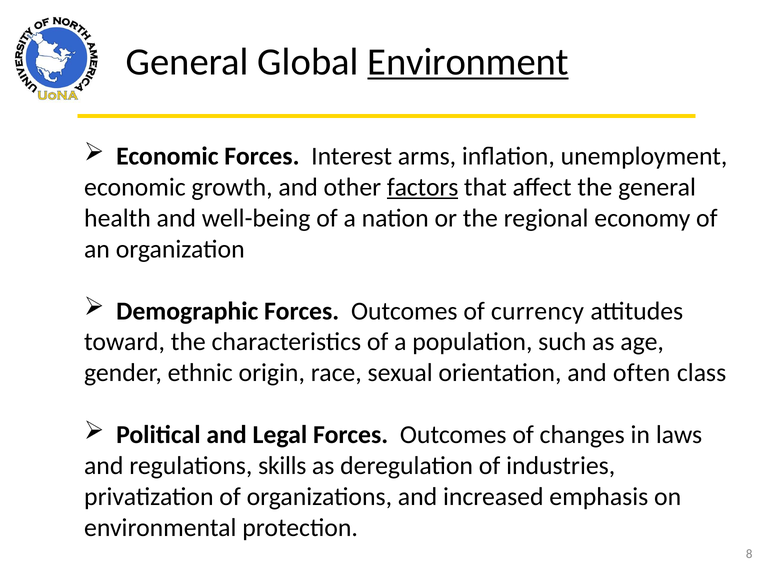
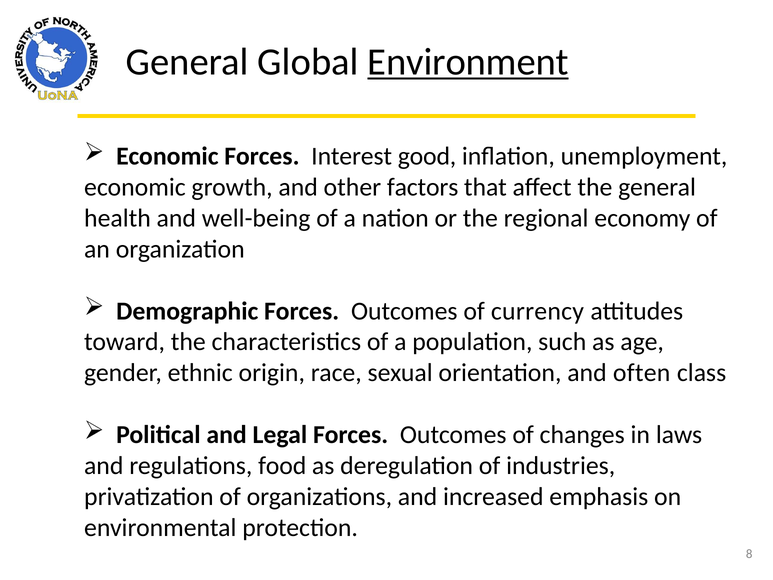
arms: arms -> good (427, 156)
factors underline: present -> none (423, 187)
skills: skills -> food (282, 466)
